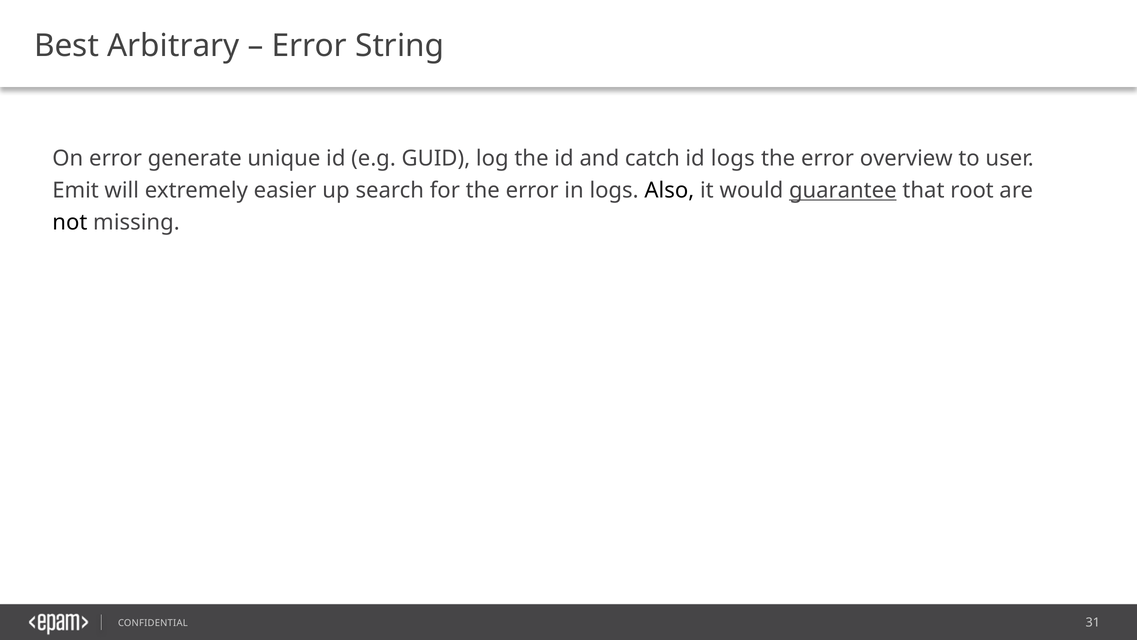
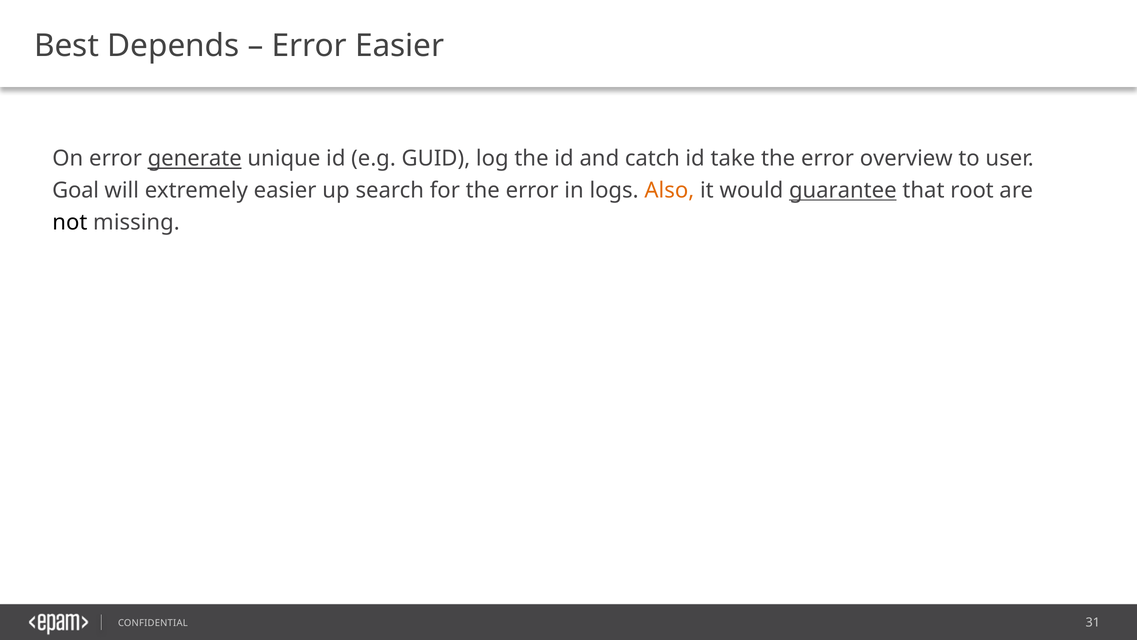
Arbitrary: Arbitrary -> Depends (173, 46)
Error String: String -> Easier (400, 46)
generate underline: none -> present (195, 159)
id logs: logs -> take (733, 159)
Emit: Emit -> Goal (76, 190)
Also colour: black -> orange (669, 190)
